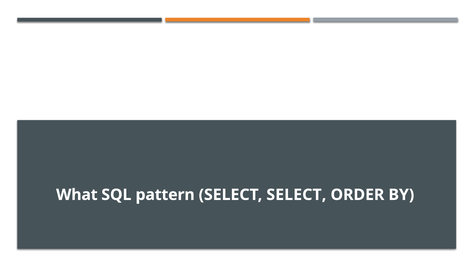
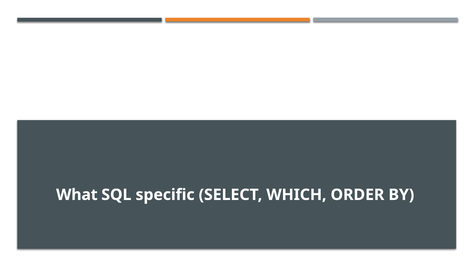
pattern: pattern -> specific (165, 195)
SELECT SELECT: SELECT -> WHICH (296, 195)
